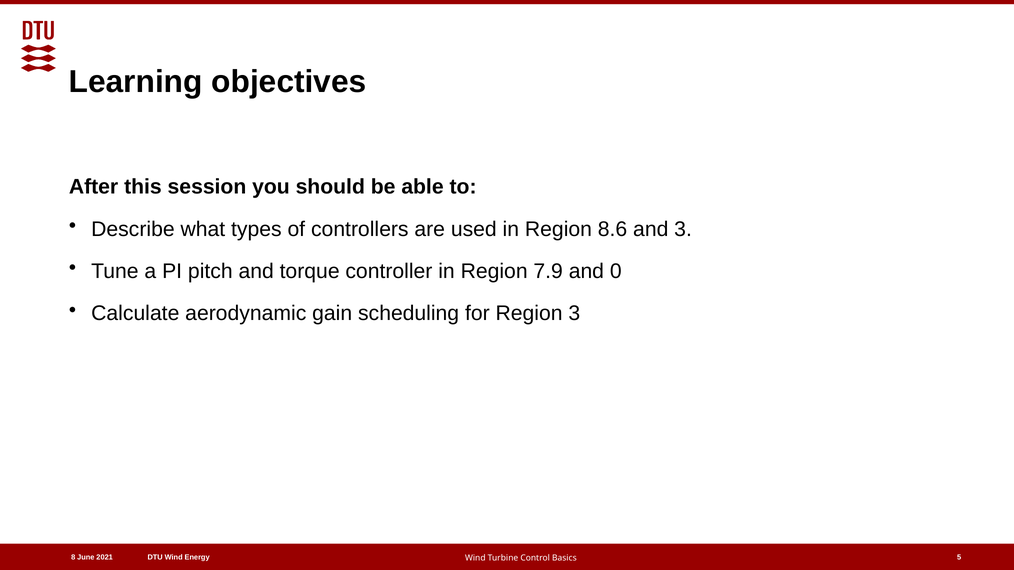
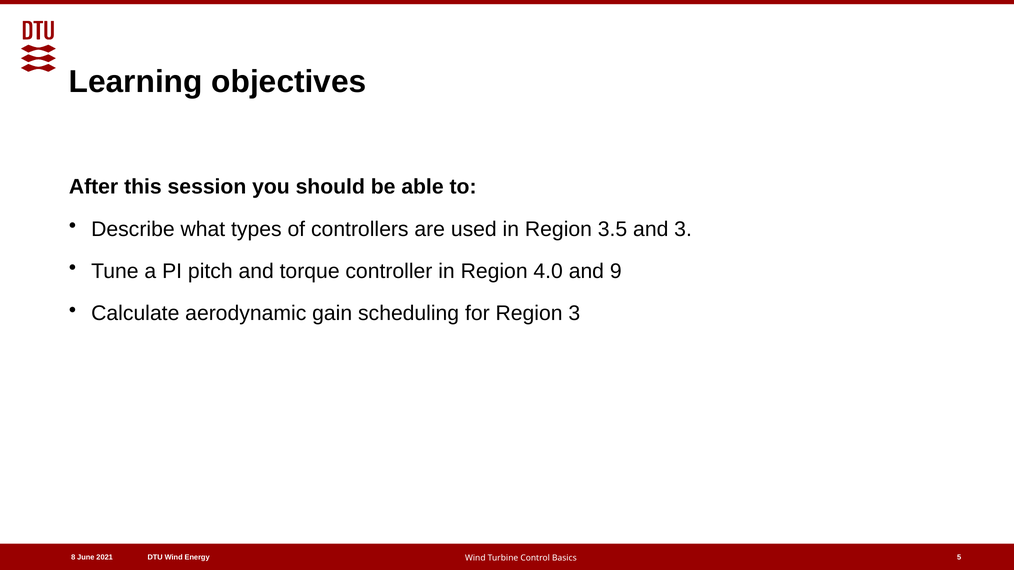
8.6: 8.6 -> 3.5 (613, 229)
7.9: 7.9 -> 4.0 (548, 271)
0: 0 -> 9 (616, 271)
